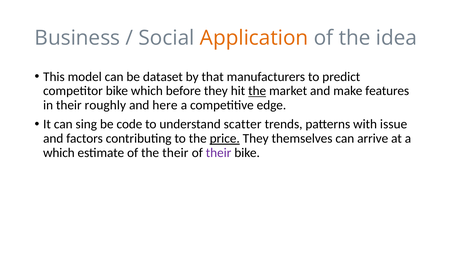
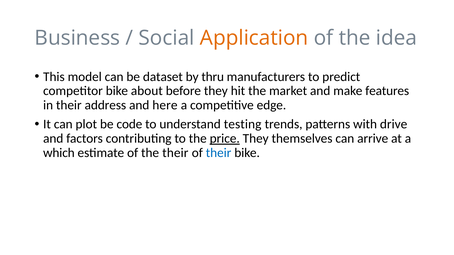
that: that -> thru (213, 77)
bike which: which -> about (147, 91)
the underline: present -> none (257, 91)
roughly: roughly -> address (105, 105)
sing: sing -> plot (86, 124)
scatter: scatter -> testing (243, 124)
issue: issue -> drive (394, 124)
their colour: purple -> blue (219, 153)
